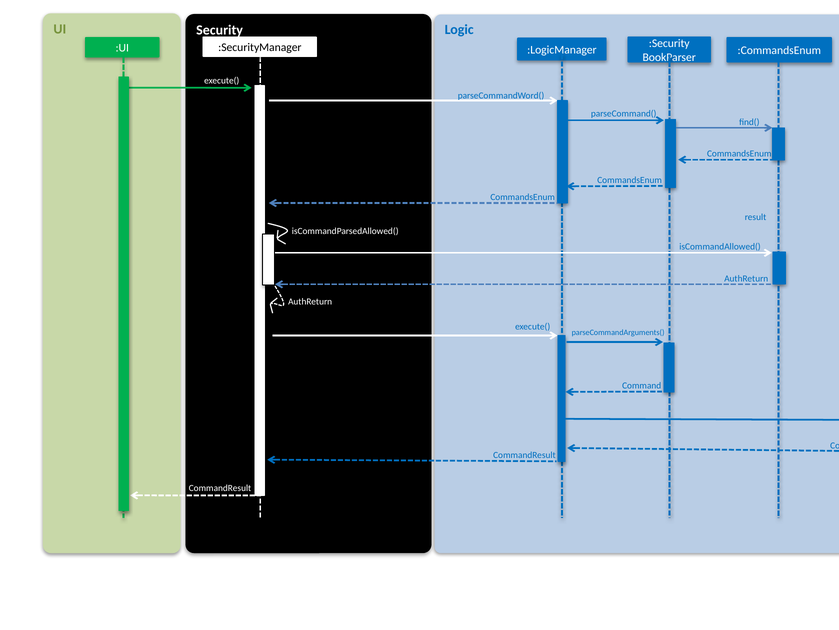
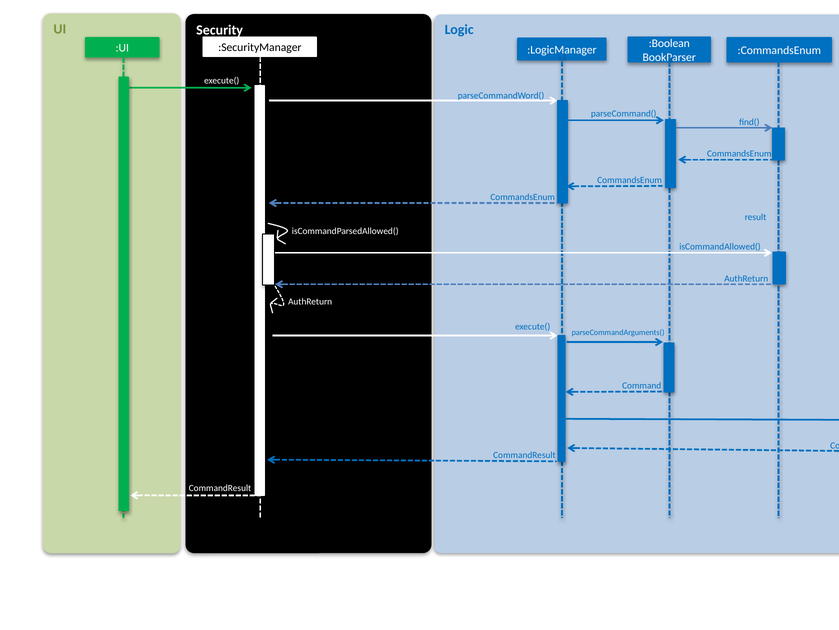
:Security: :Security -> :Boolean (669, 43)
